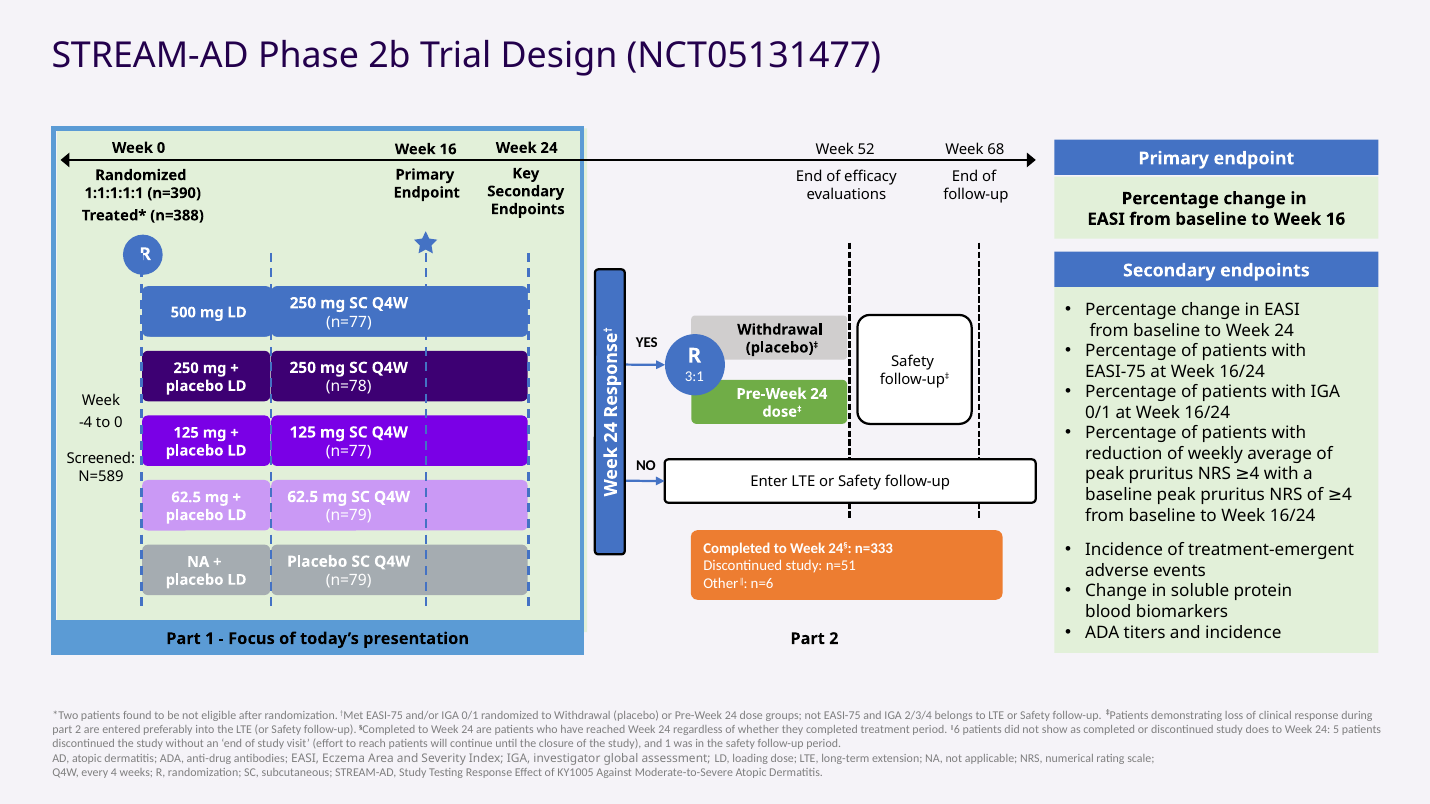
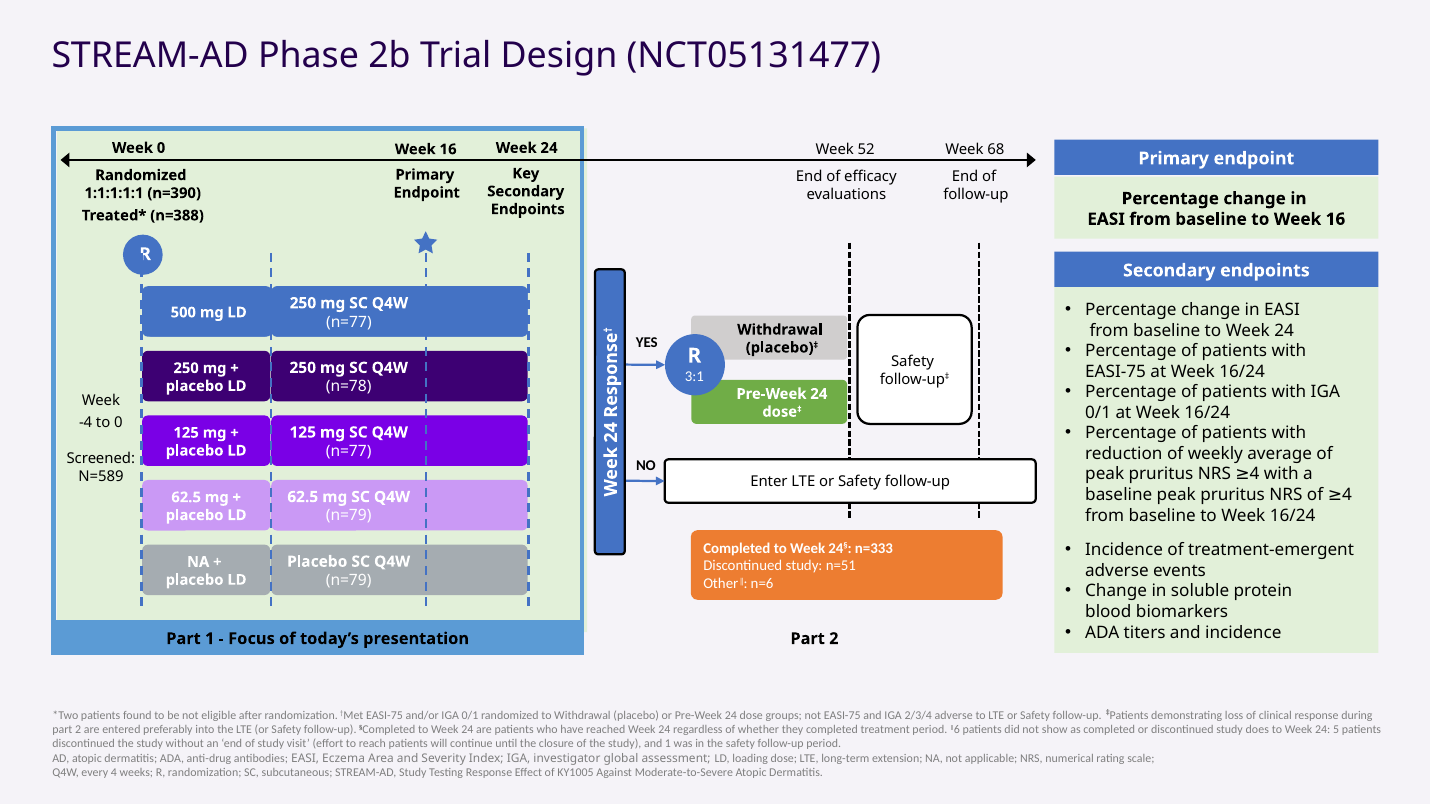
2/3/4 belongs: belongs -> adverse (954, 715)
